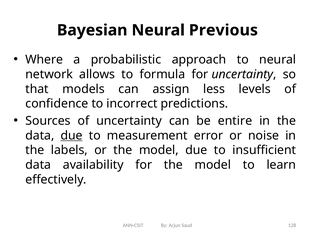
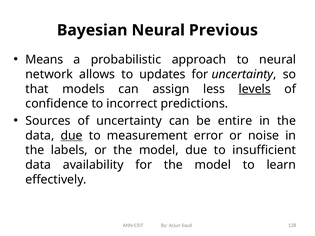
Where: Where -> Means (44, 60)
formula: formula -> updates (162, 74)
levels underline: none -> present (255, 89)
